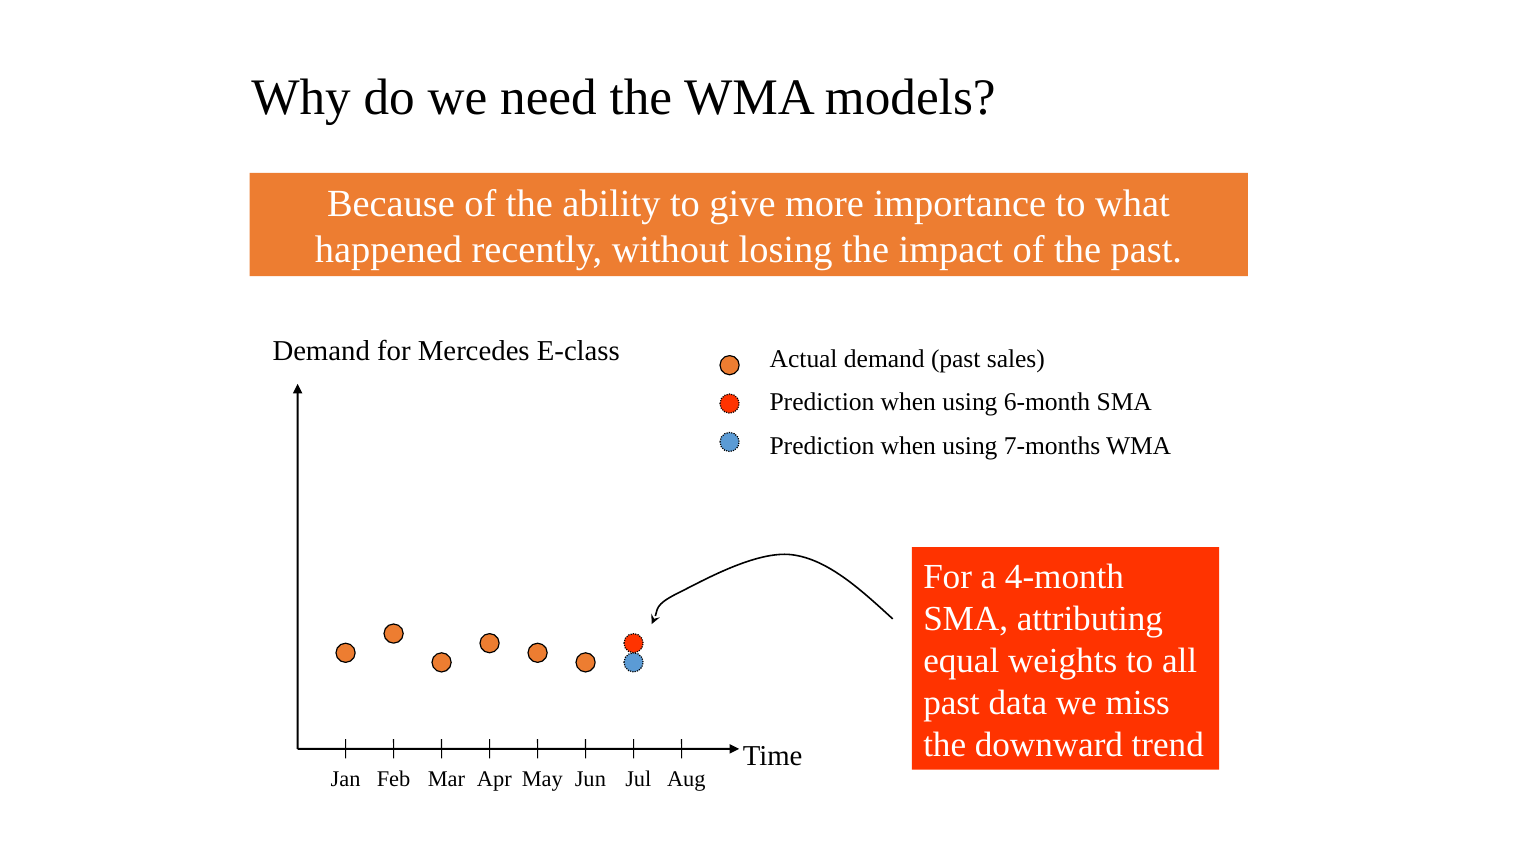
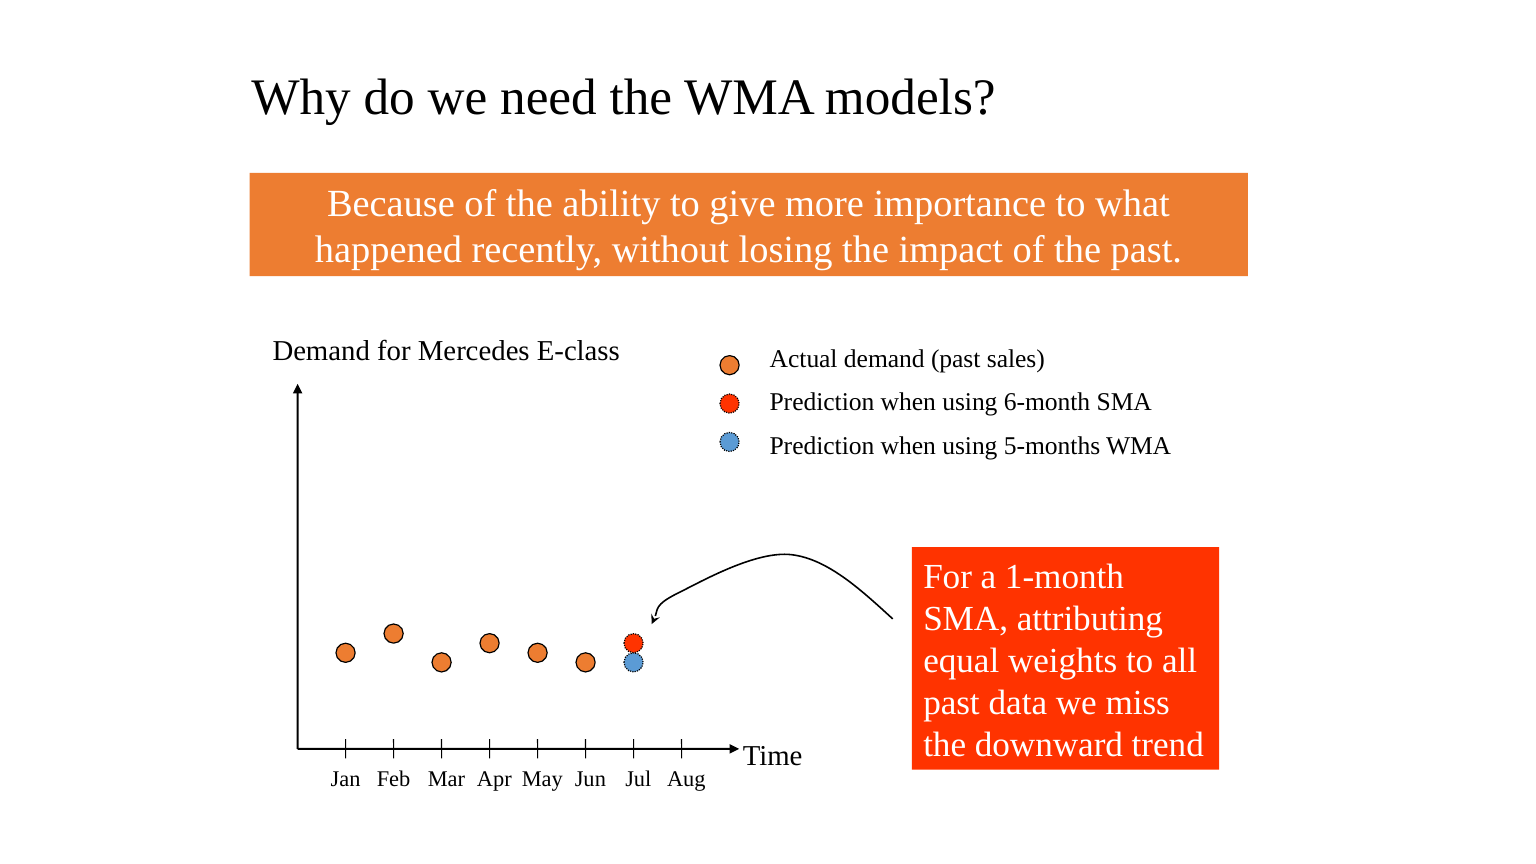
7-months: 7-months -> 5-months (1052, 446)
4-month: 4-month -> 1-month (1065, 576)
